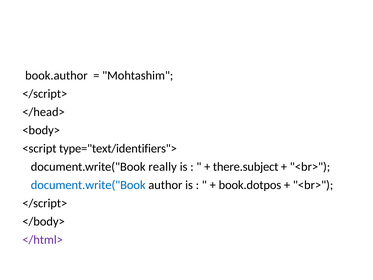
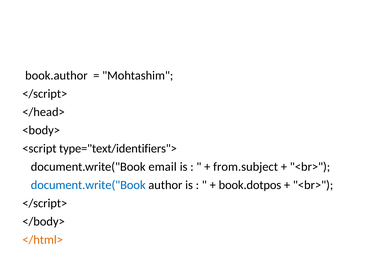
really: really -> email (163, 167)
there.subject: there.subject -> from.subject (246, 167)
</html> colour: purple -> orange (43, 240)
